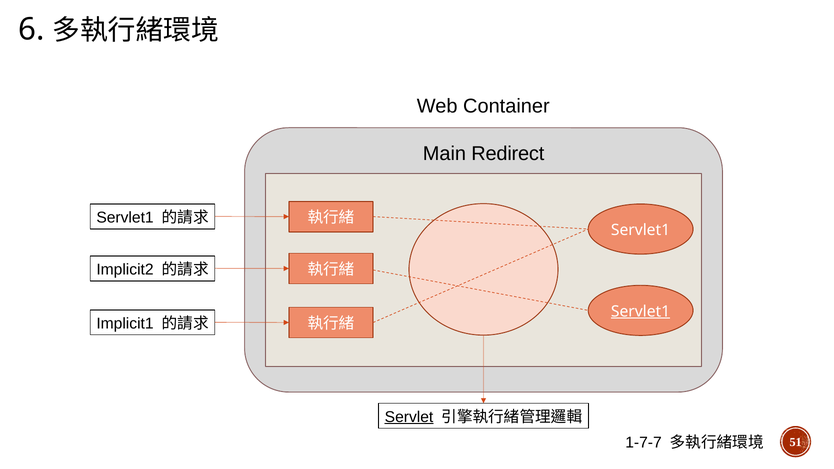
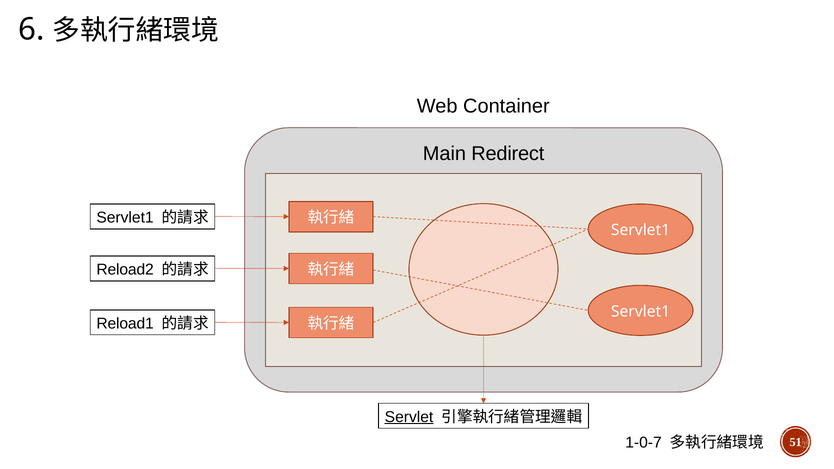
Implicit2: Implicit2 -> Reload2 (125, 270)
Servlet1 underline: present -> none (641, 312)
Implicit1: Implicit1 -> Reload1 (125, 323)
1-7-7: 1-7-7 -> 1-0-7 (644, 443)
